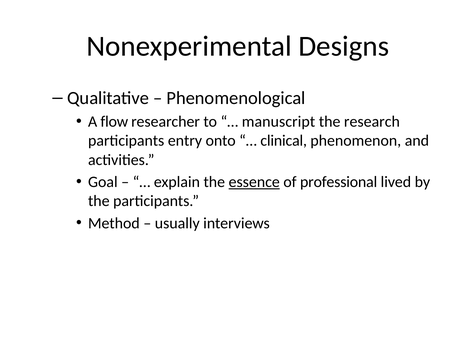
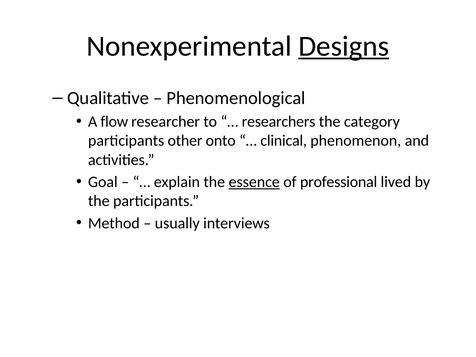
Designs underline: none -> present (344, 46)
manuscript: manuscript -> researchers (279, 122)
research: research -> category (372, 122)
entry: entry -> other (185, 141)
